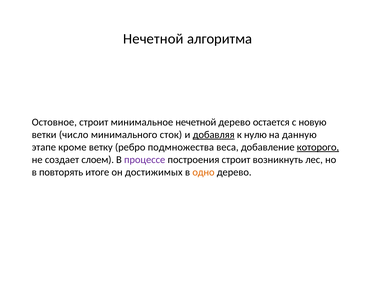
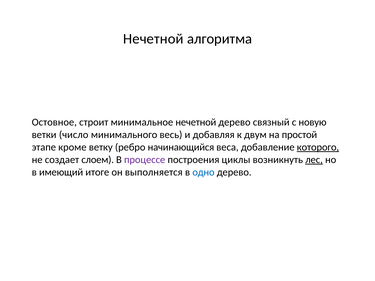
остается: остается -> связный (271, 122)
сток: сток -> весь (171, 135)
добавляя underline: present -> none (214, 135)
нулю: нулю -> двум (255, 135)
данную: данную -> простой (299, 135)
подмножества: подмножества -> начинающийся (181, 147)
построения строит: строит -> циклы (236, 160)
лес underline: none -> present (314, 160)
повторять: повторять -> имеющий (61, 172)
достижимых: достижимых -> выполняется (154, 172)
одно colour: orange -> blue (203, 172)
